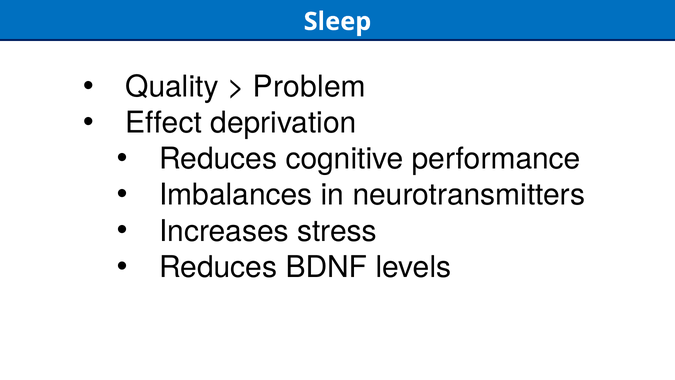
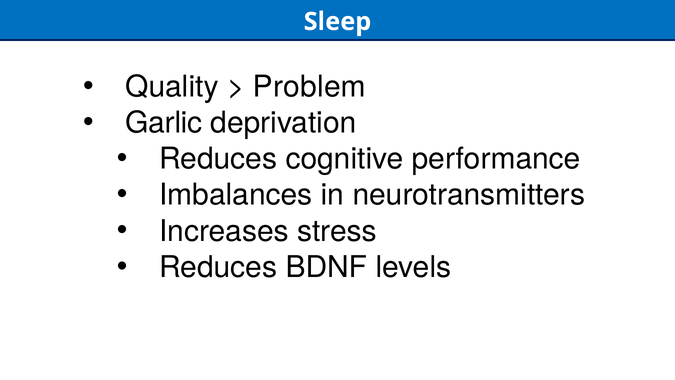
Effect: Effect -> Garlic (164, 123)
